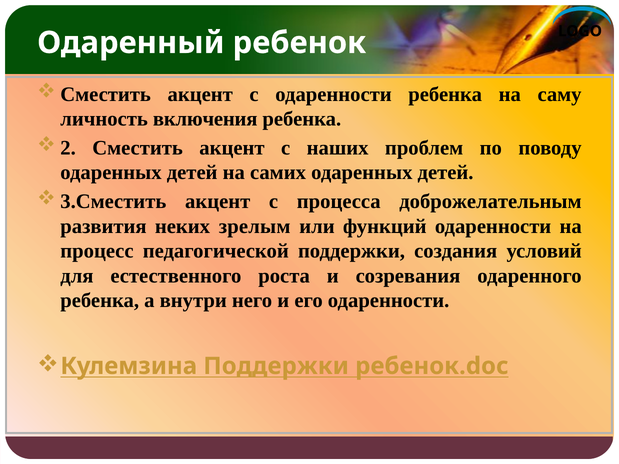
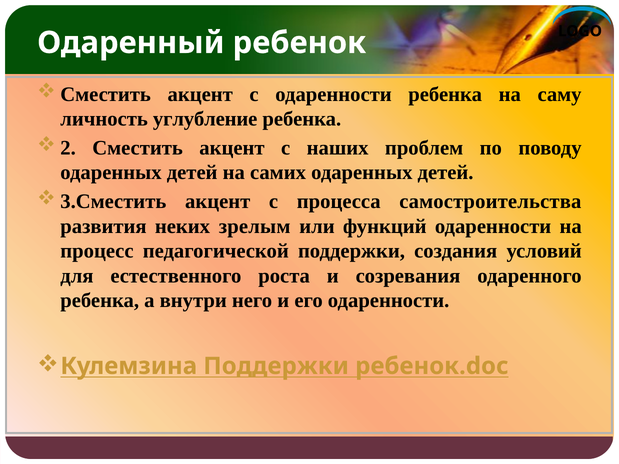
включения: включения -> углубление (205, 119)
доброжелательным: доброжелательным -> самостроительства (490, 202)
